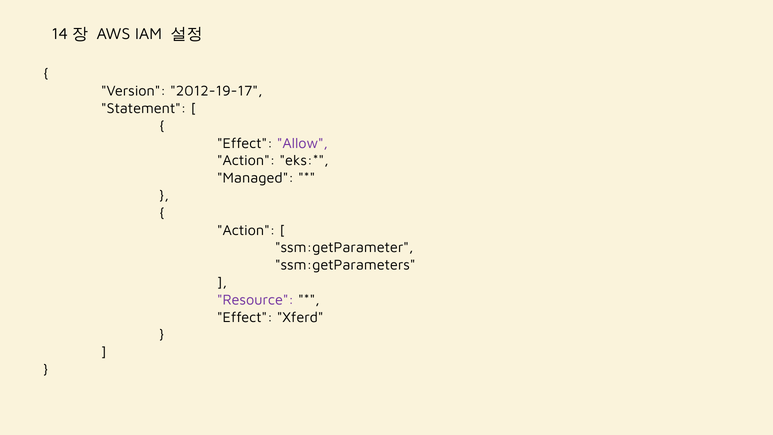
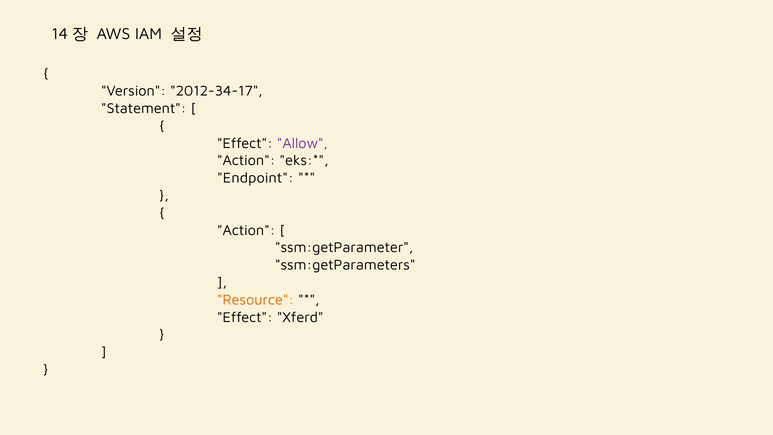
2012-19-17: 2012-19-17 -> 2012-34-17 (216, 91)
Managed: Managed -> Endpoint (255, 178)
Resource colour: purple -> orange (256, 300)
